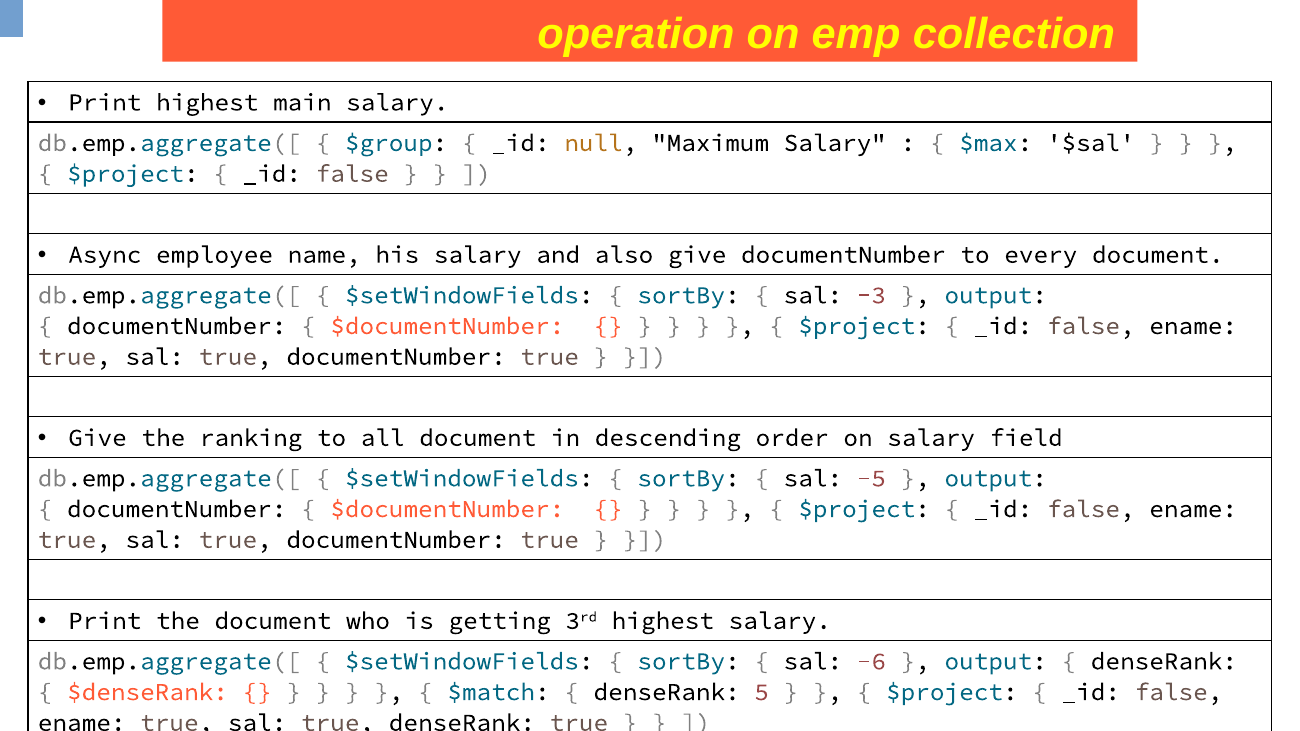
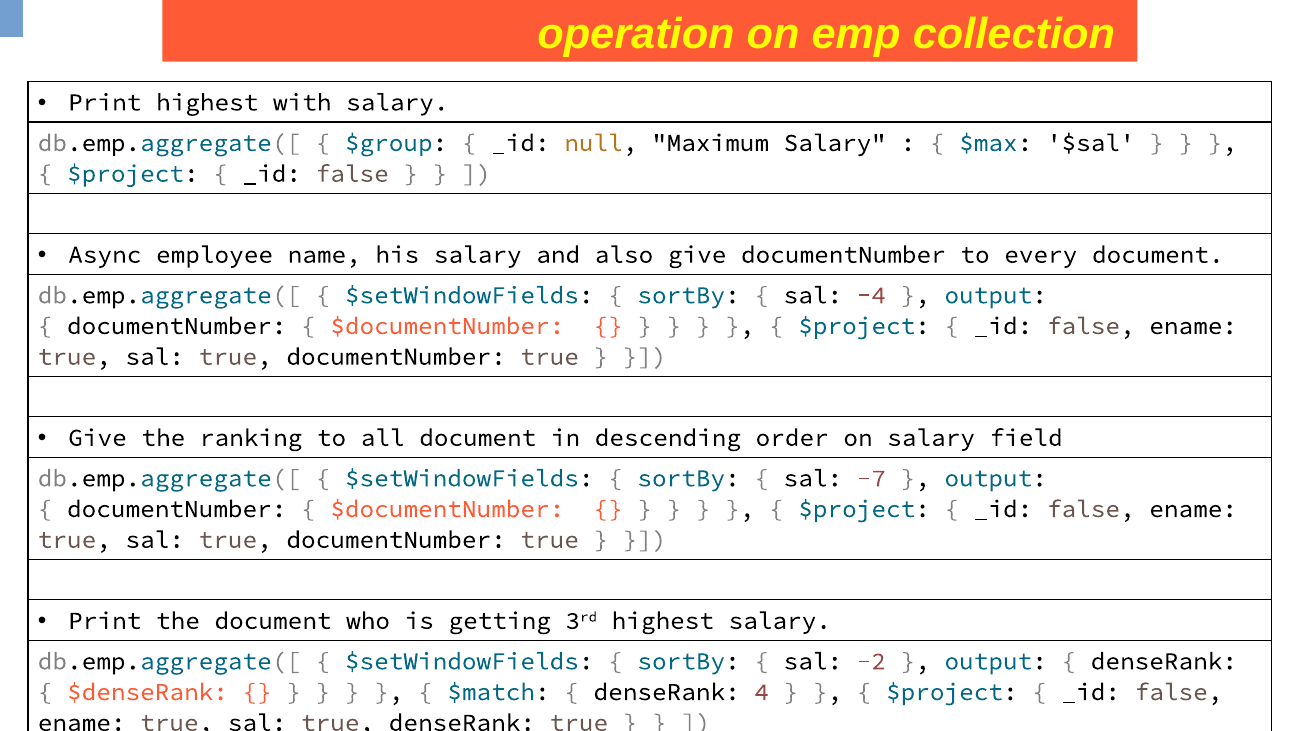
main: main -> with (302, 102)
-3: -3 -> -4 (871, 295)
-5: -5 -> -7 (871, 478)
-6: -6 -> -2 (871, 662)
5: 5 -> 4 (762, 692)
